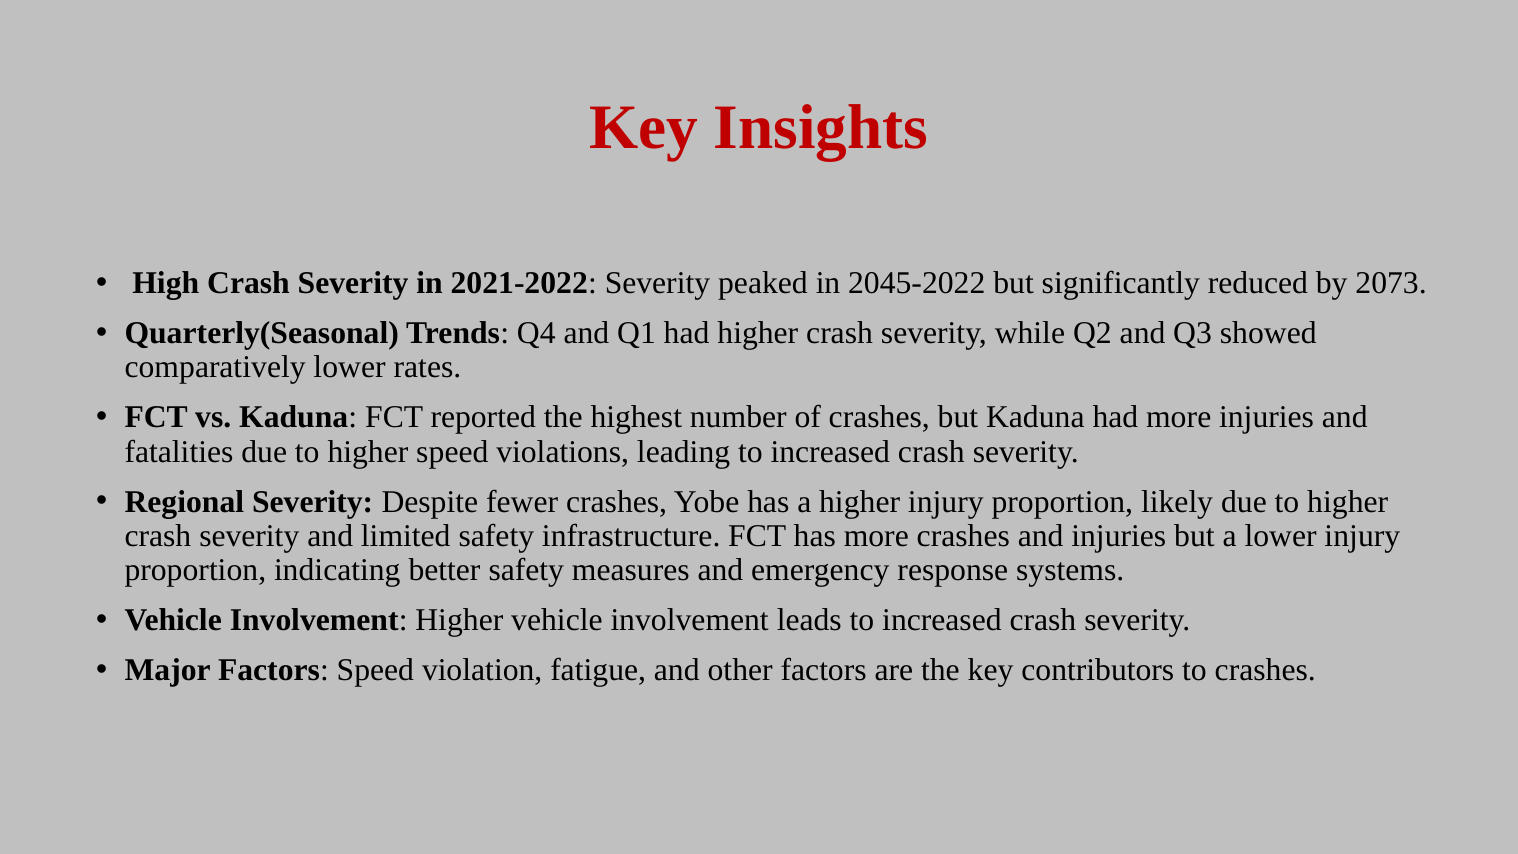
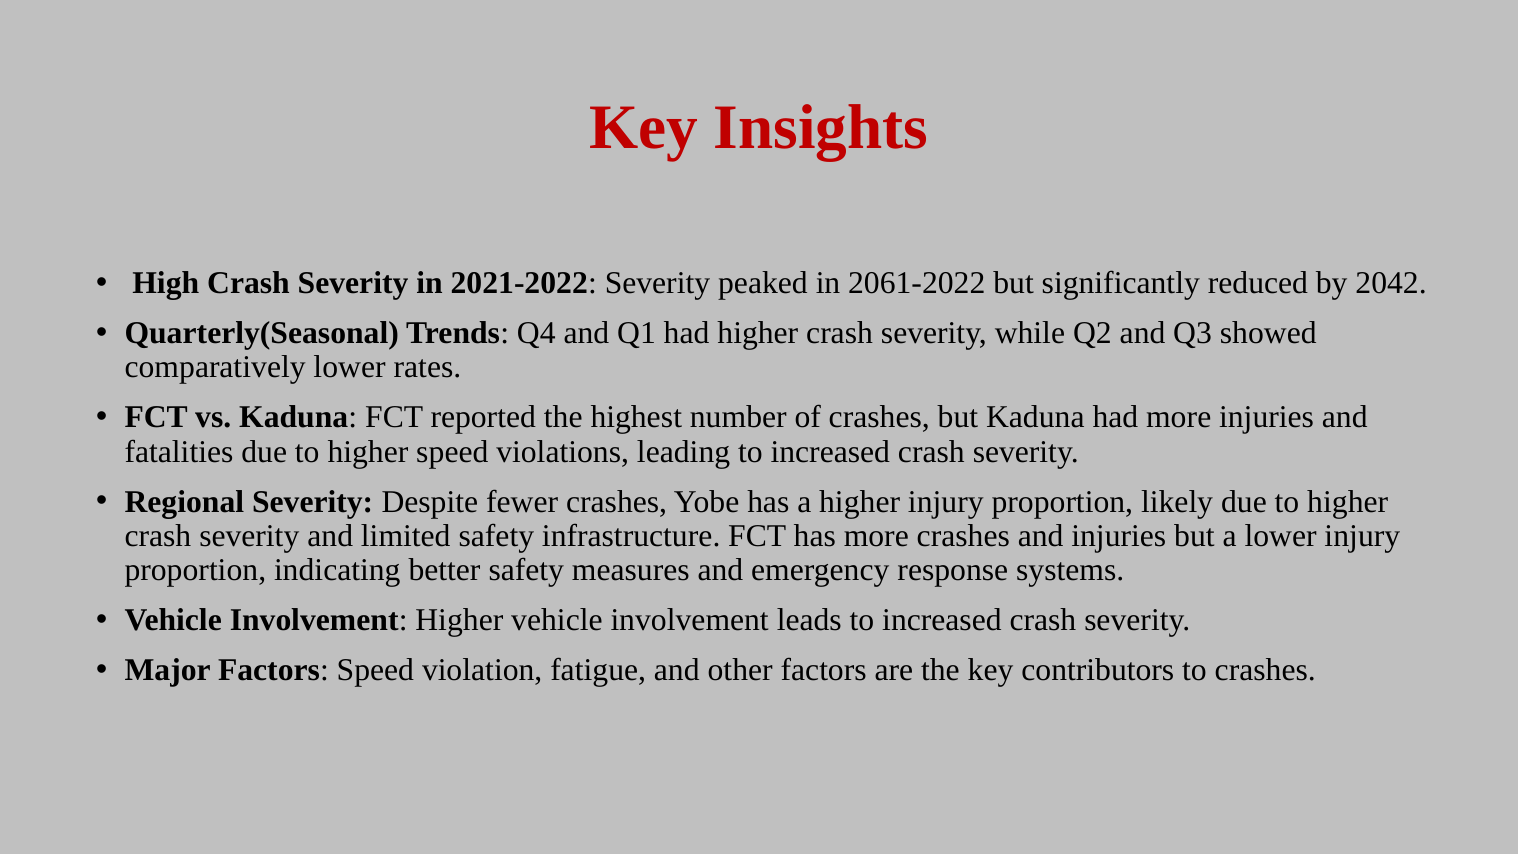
2045-2022: 2045-2022 -> 2061-2022 (917, 283)
2073: 2073 -> 2042 (1391, 283)
